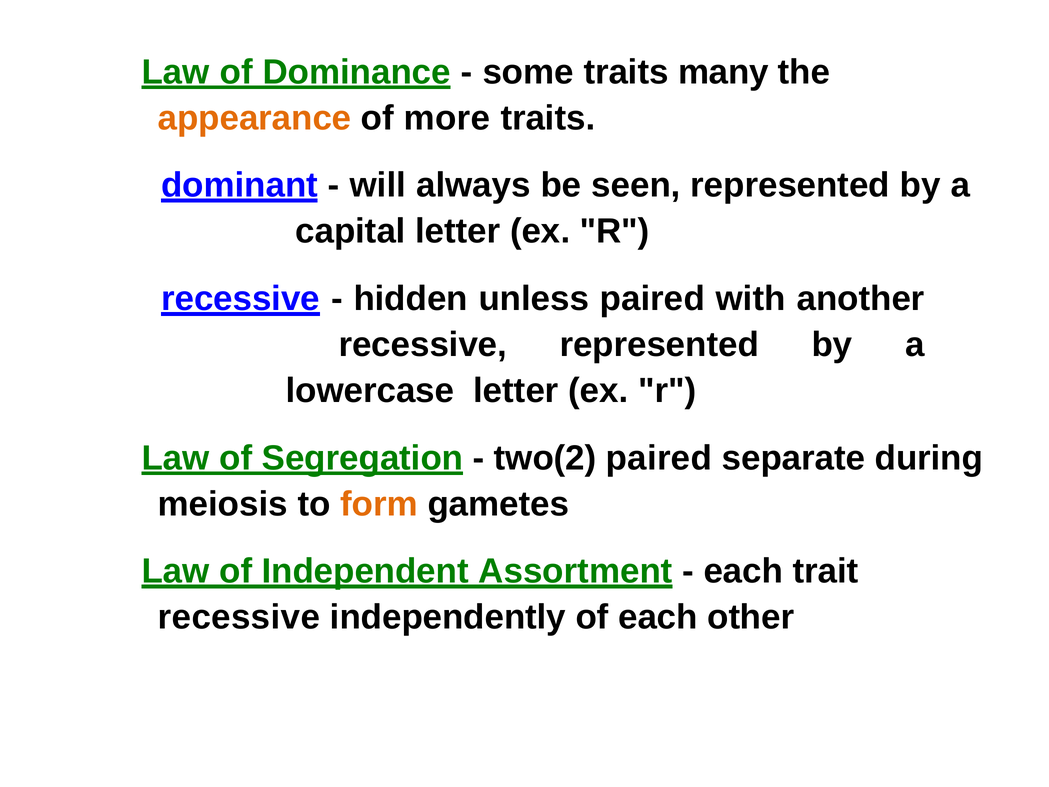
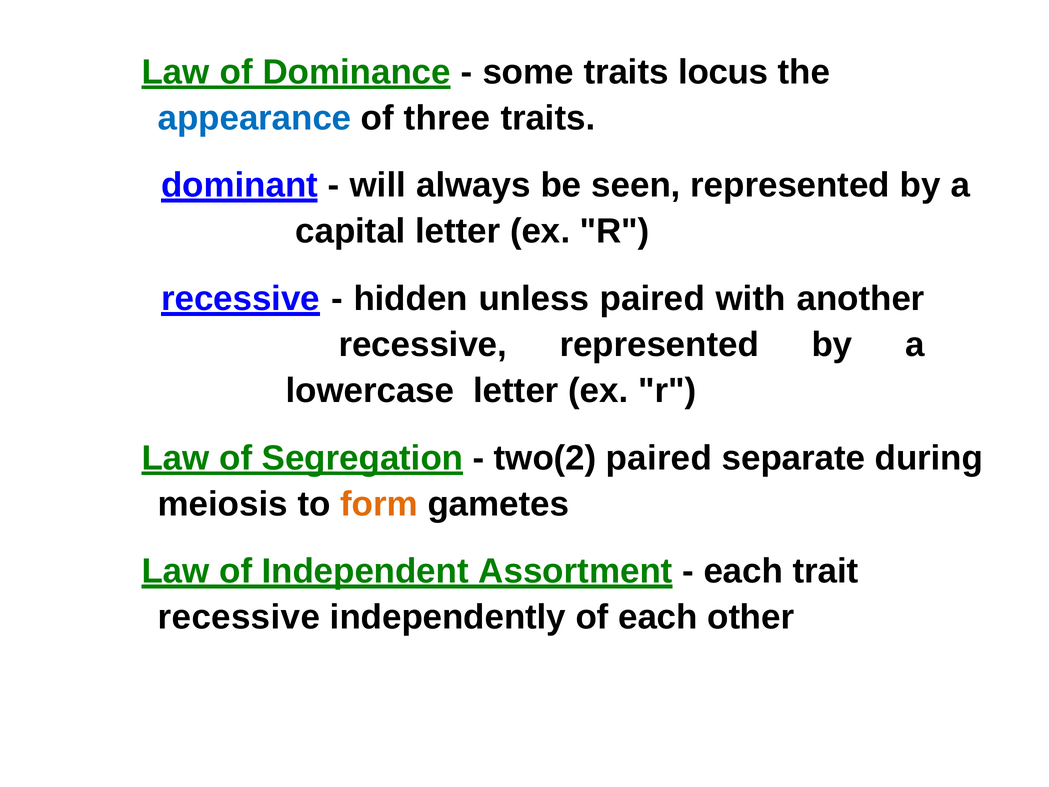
many: many -> locus (723, 72)
appearance colour: orange -> blue (255, 118)
more: more -> three (447, 118)
